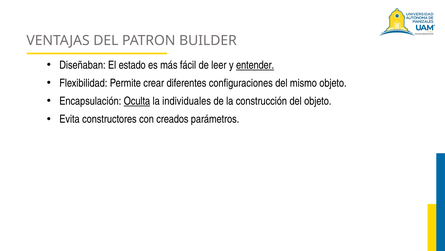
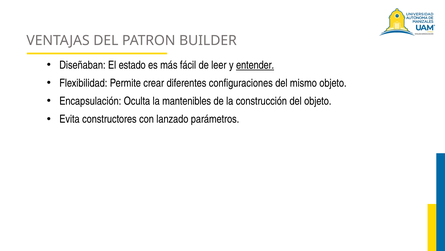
Oculta underline: present -> none (137, 101)
individuales: individuales -> mantenibles (187, 101)
creados: creados -> lanzado (172, 119)
